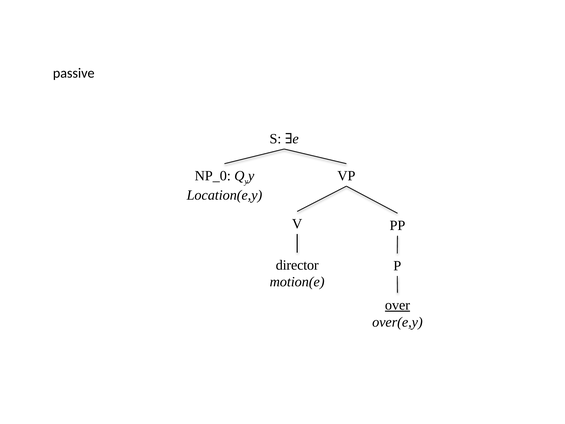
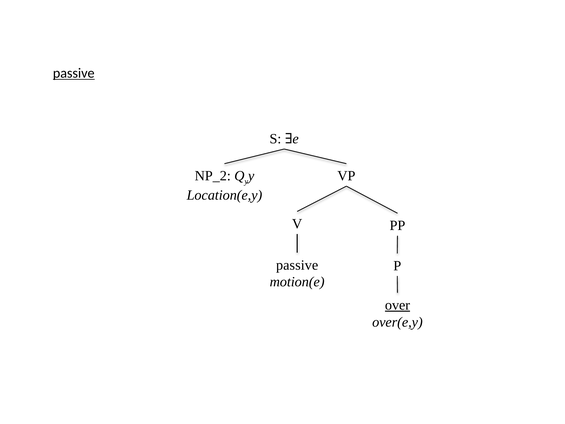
passive underline: none -> present (74, 73)
NP_0: NP_0 -> NP_2 (213, 176)
director: director -> passive (297, 265)
